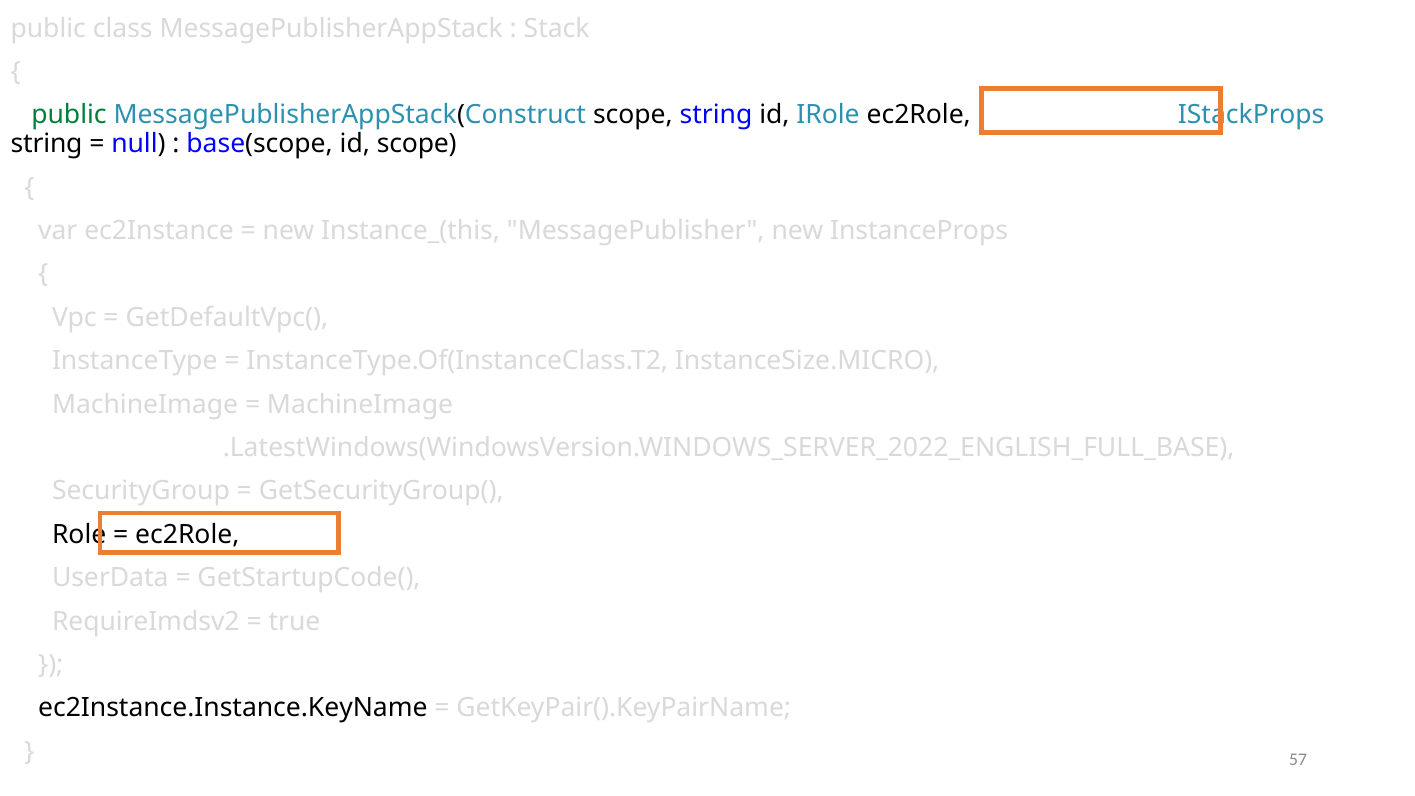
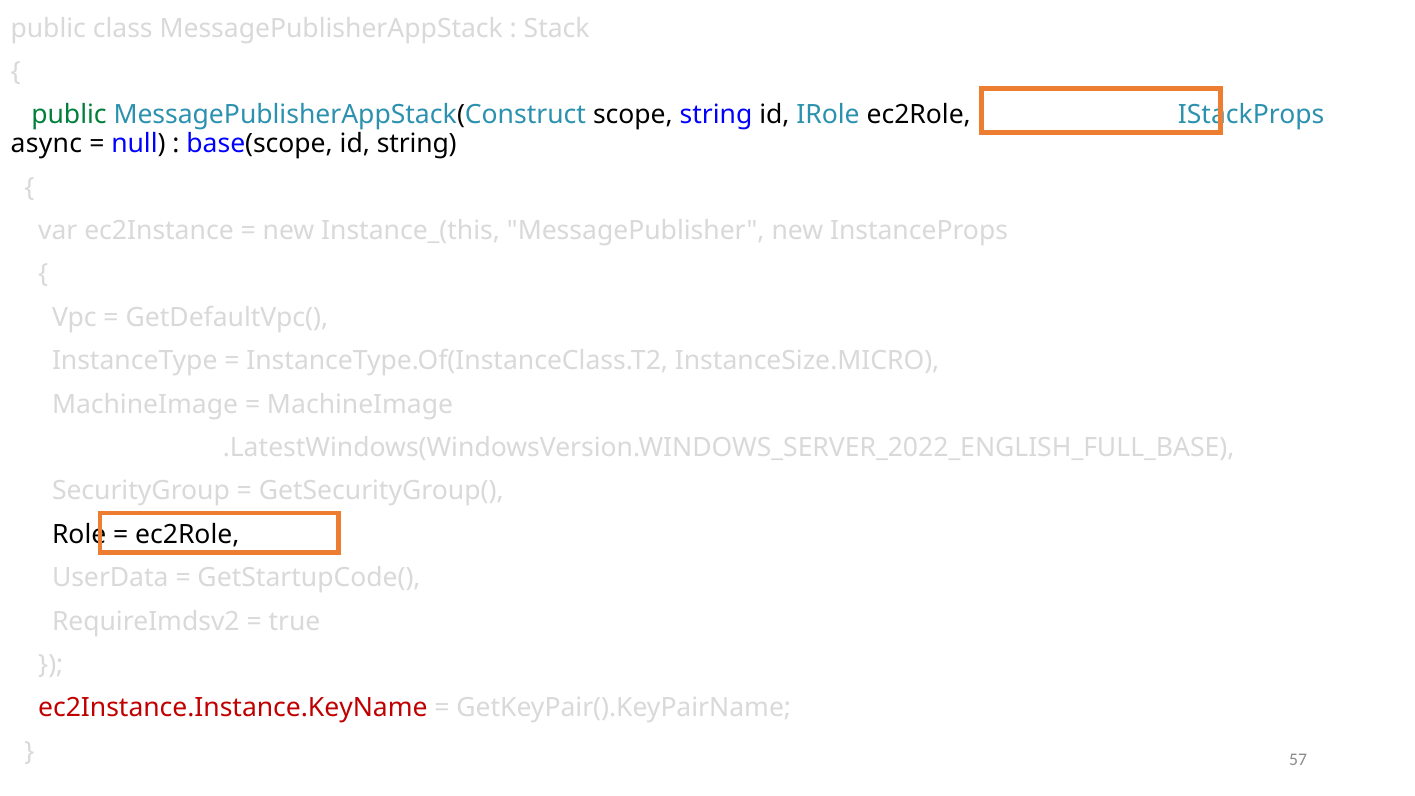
string: string -> async (46, 144)
id scope: scope -> string (417, 144)
ec2Instance.Instance.KeyName colour: black -> red (233, 708)
